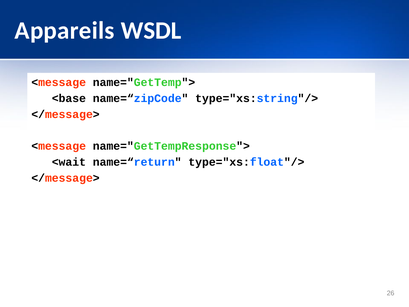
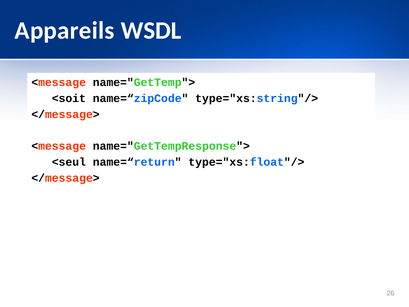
<base: <base -> <soit (69, 98)
<wait: <wait -> <seul (69, 162)
